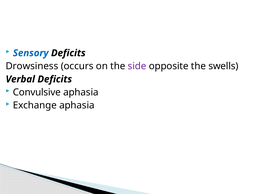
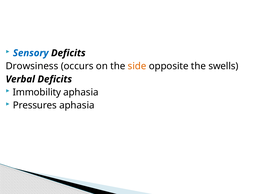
side colour: purple -> orange (137, 66)
Convulsive: Convulsive -> Immobility (37, 92)
Exchange: Exchange -> Pressures (35, 105)
